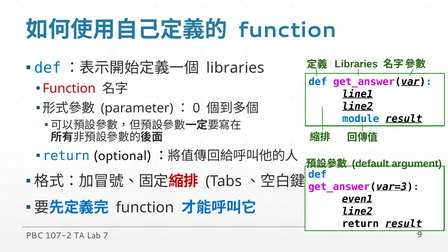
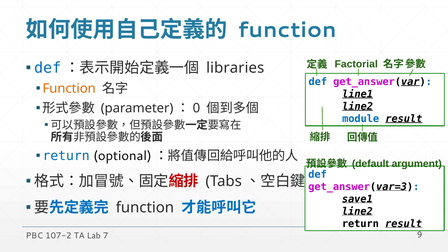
Libraries: Libraries -> Factorial (356, 64)
Function colour: red -> orange (69, 88)
even1: even1 -> save1 (357, 199)
